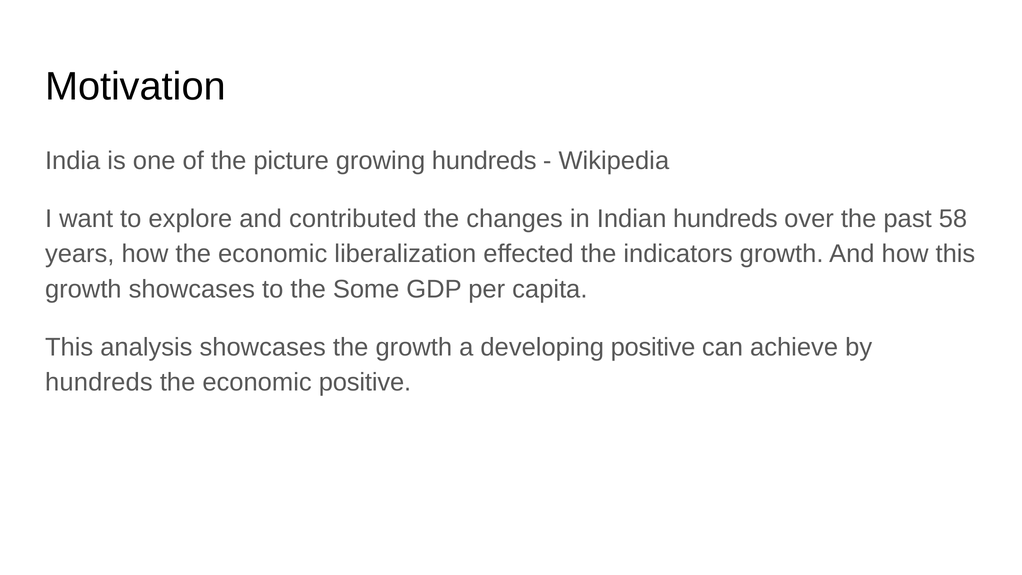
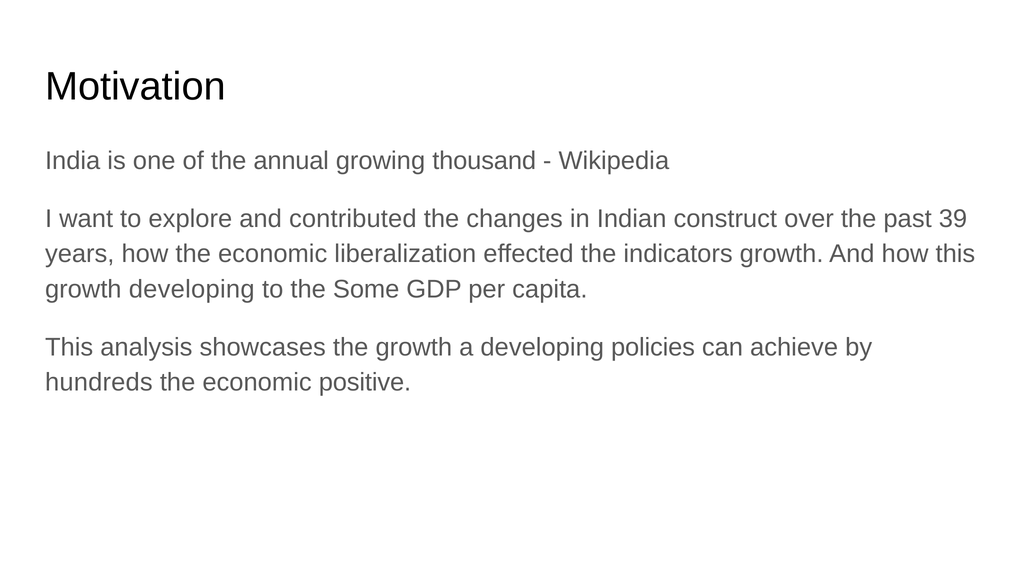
picture: picture -> annual (291, 161)
growing hundreds: hundreds -> thousand (484, 161)
Indian hundreds: hundreds -> construct (725, 219)
58: 58 -> 39 (953, 219)
growth showcases: showcases -> developing (192, 289)
developing positive: positive -> policies (653, 347)
